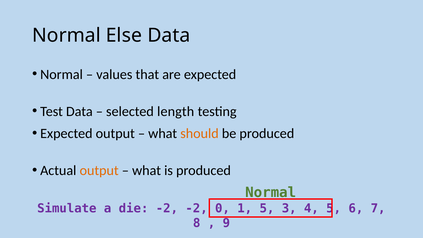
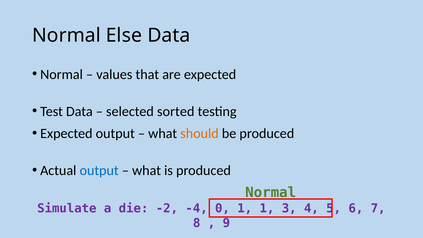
length: length -> sorted (176, 111)
output colour: orange -> blue (99, 171)
-2 -2: -2 -> -4 (197, 208)
1 5: 5 -> 1 (267, 208)
